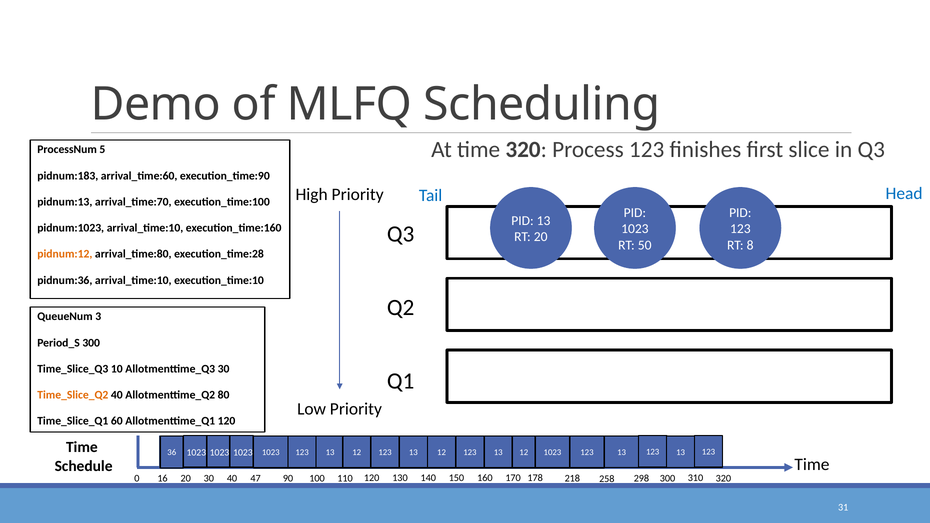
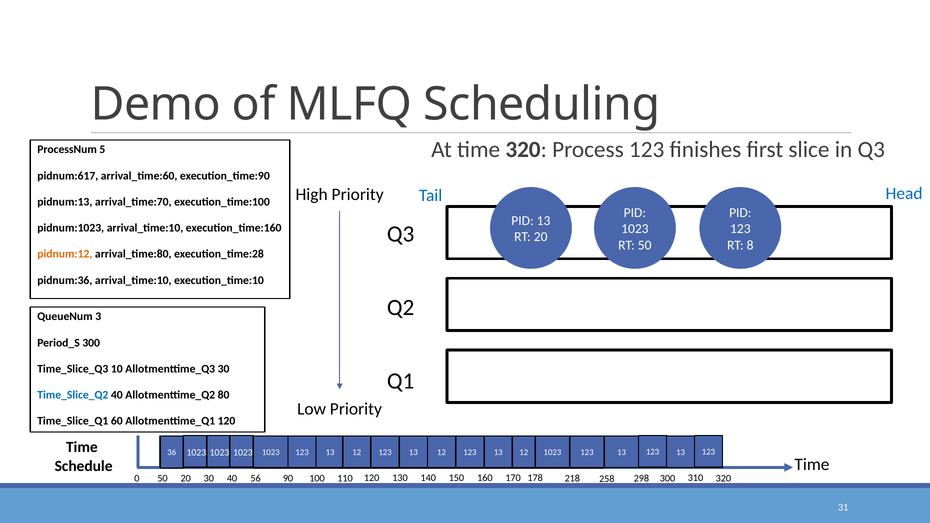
pidnum:183: pidnum:183 -> pidnum:617 (68, 176)
Time_Slice_Q2 colour: orange -> blue (73, 395)
0 16: 16 -> 50 (163, 478)
47: 47 -> 56 (256, 478)
